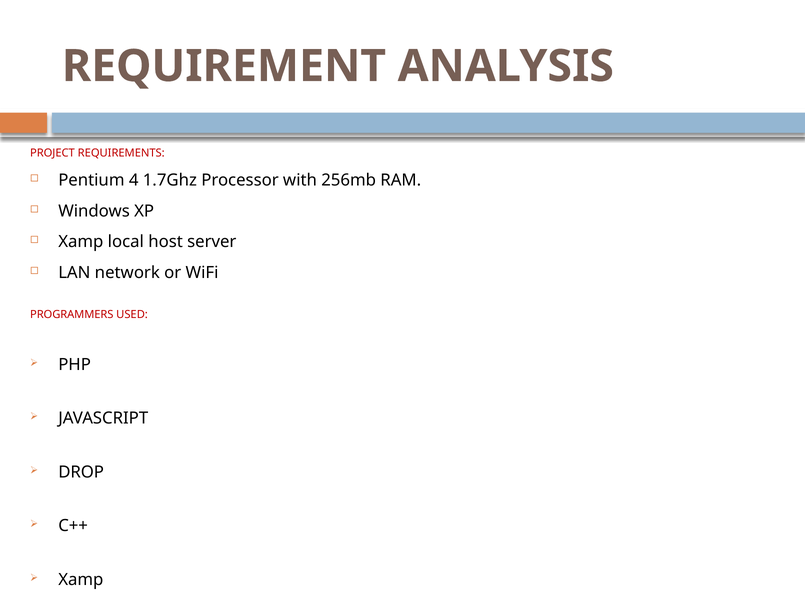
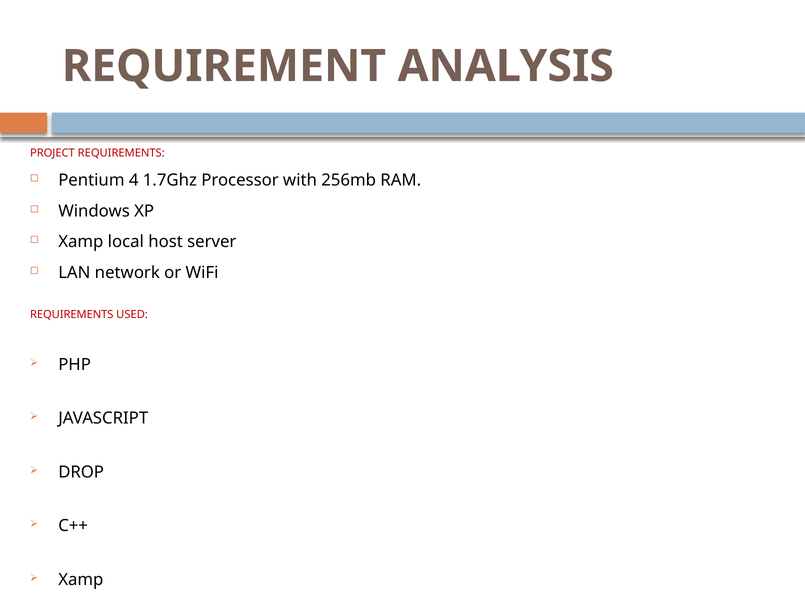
PROGRAMMERS: PROGRAMMERS -> REQUIREMENTS (72, 314)
